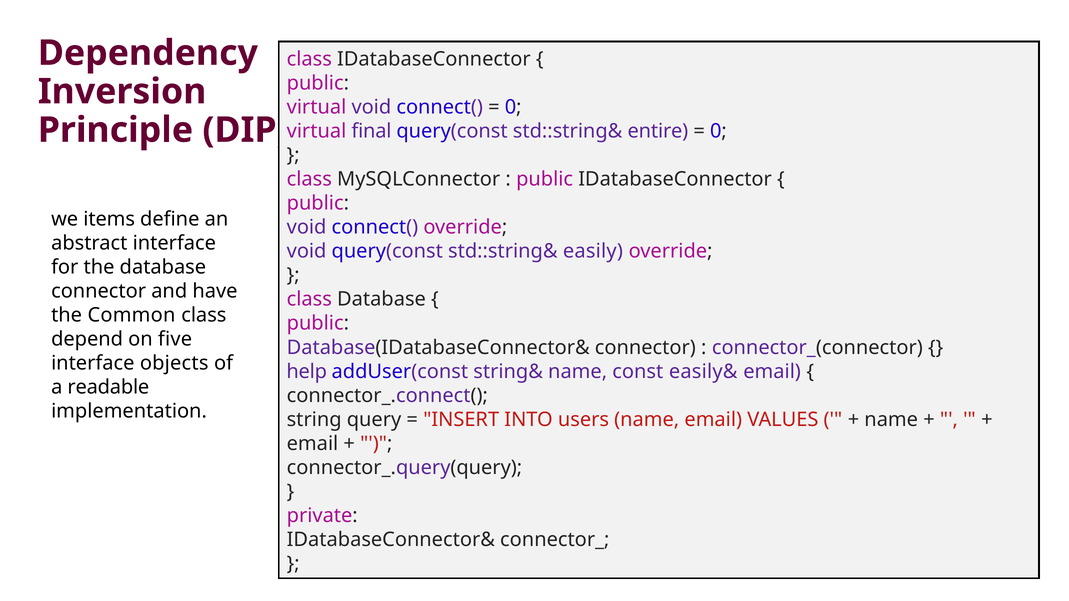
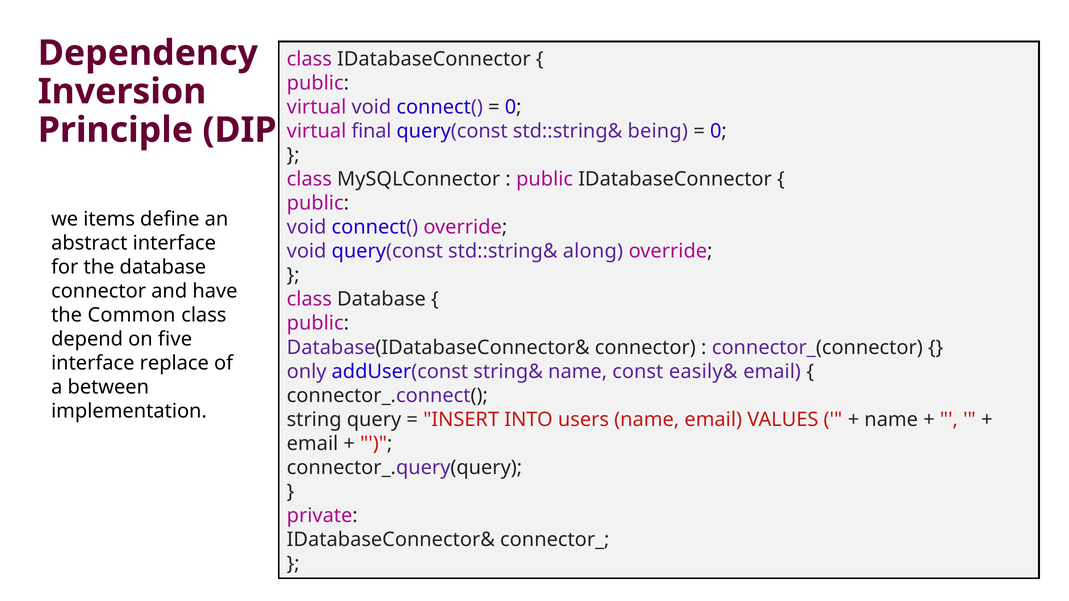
entire: entire -> being (658, 131)
easily: easily -> along (593, 251)
objects: objects -> replace (174, 363)
help: help -> only (307, 372)
readable: readable -> between (108, 387)
